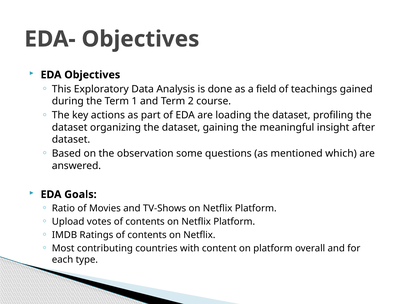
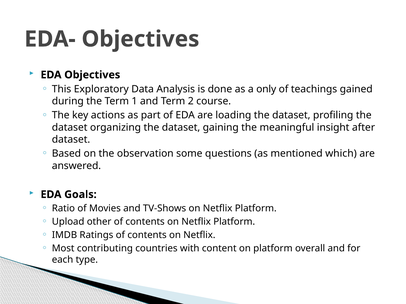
field: field -> only (266, 89)
votes: votes -> other (99, 222)
